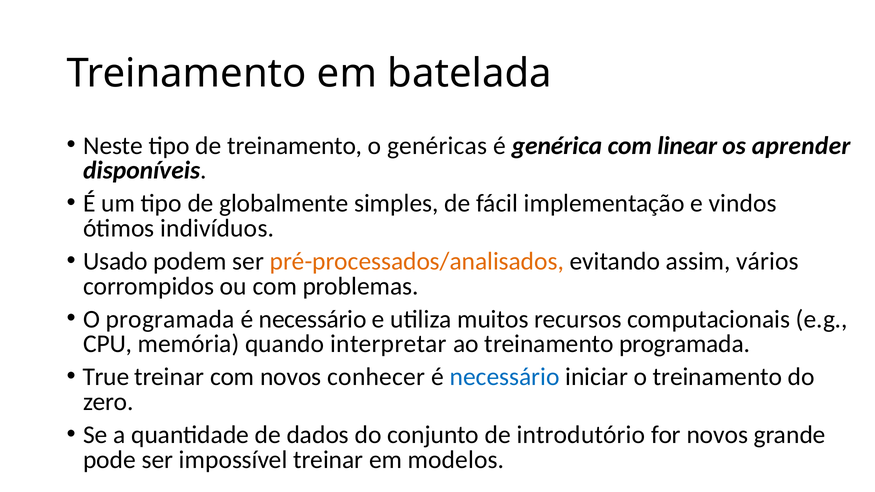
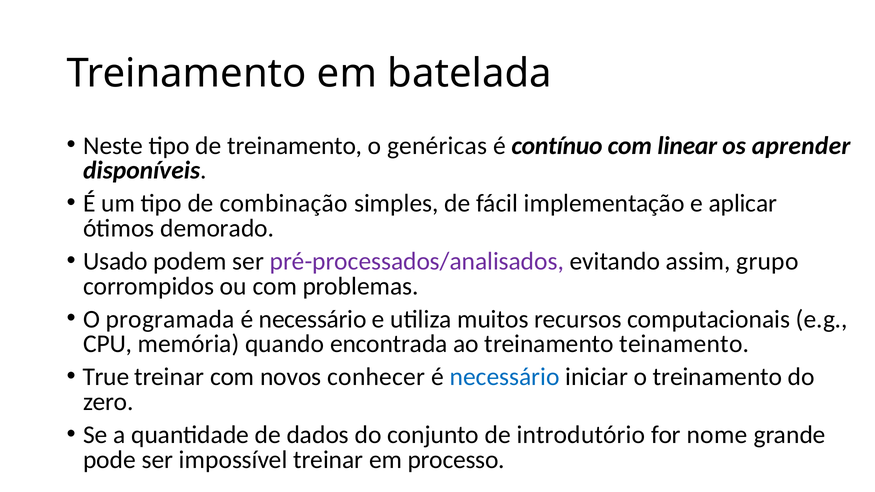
genérica: genérica -> contínuo (557, 146)
globalmente: globalmente -> combinação (284, 204)
vindos: vindos -> aplicar (743, 204)
indivíduos: indivíduos -> demorado (217, 228)
pré-processados/analisados colour: orange -> purple (417, 261)
vários: vários -> grupo (767, 261)
interpretar: interpretar -> encontrada (389, 344)
treinamento programada: programada -> teinamento (684, 344)
for novos: novos -> nome (717, 435)
modelos: modelos -> processo (456, 460)
